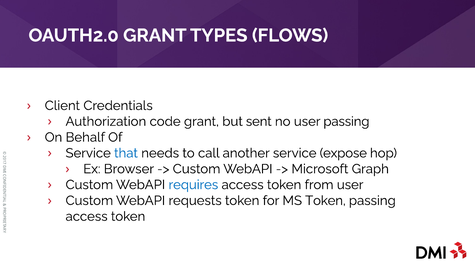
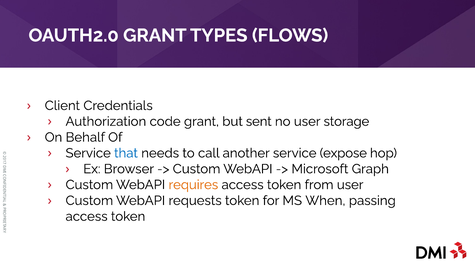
user passing: passing -> storage (346, 122)
requires colour: blue -> orange (193, 185)
MS Token: Token -> When (325, 201)
